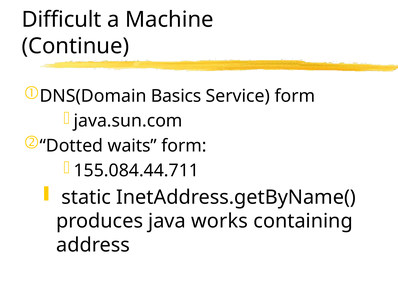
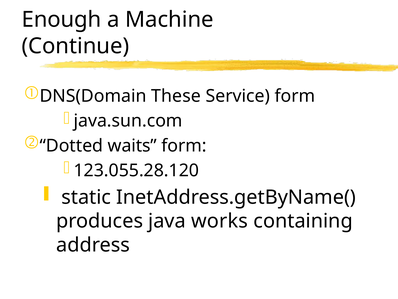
Difficult: Difficult -> Enough (61, 19)
Basics: Basics -> These (176, 96)
155.084.44.711: 155.084.44.711 -> 123.055.28.120 (136, 170)
